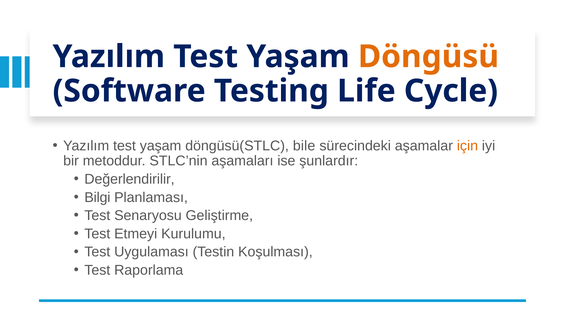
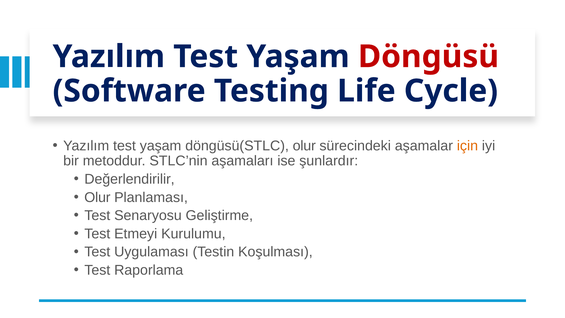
Döngüsü colour: orange -> red (428, 57)
döngüsü(STLC bile: bile -> olur (304, 146)
Bilgi: Bilgi -> Olur (97, 197)
